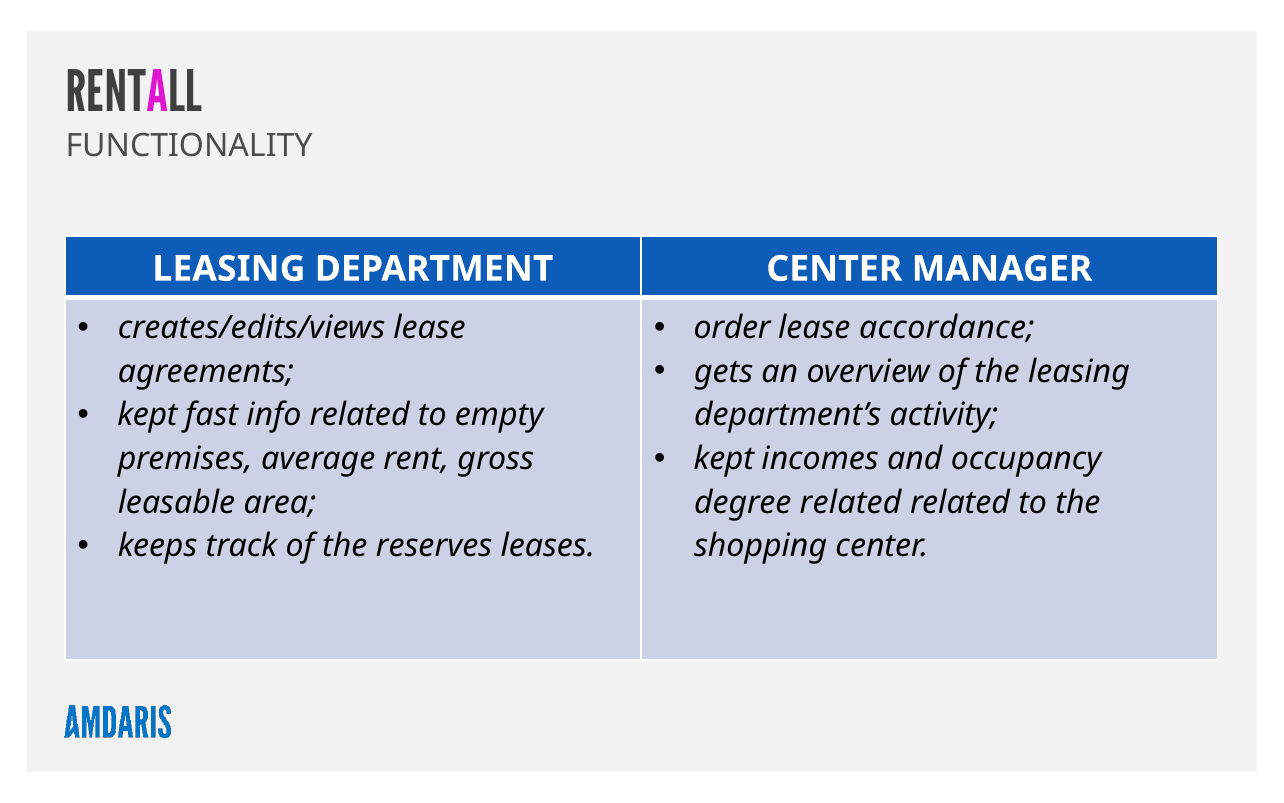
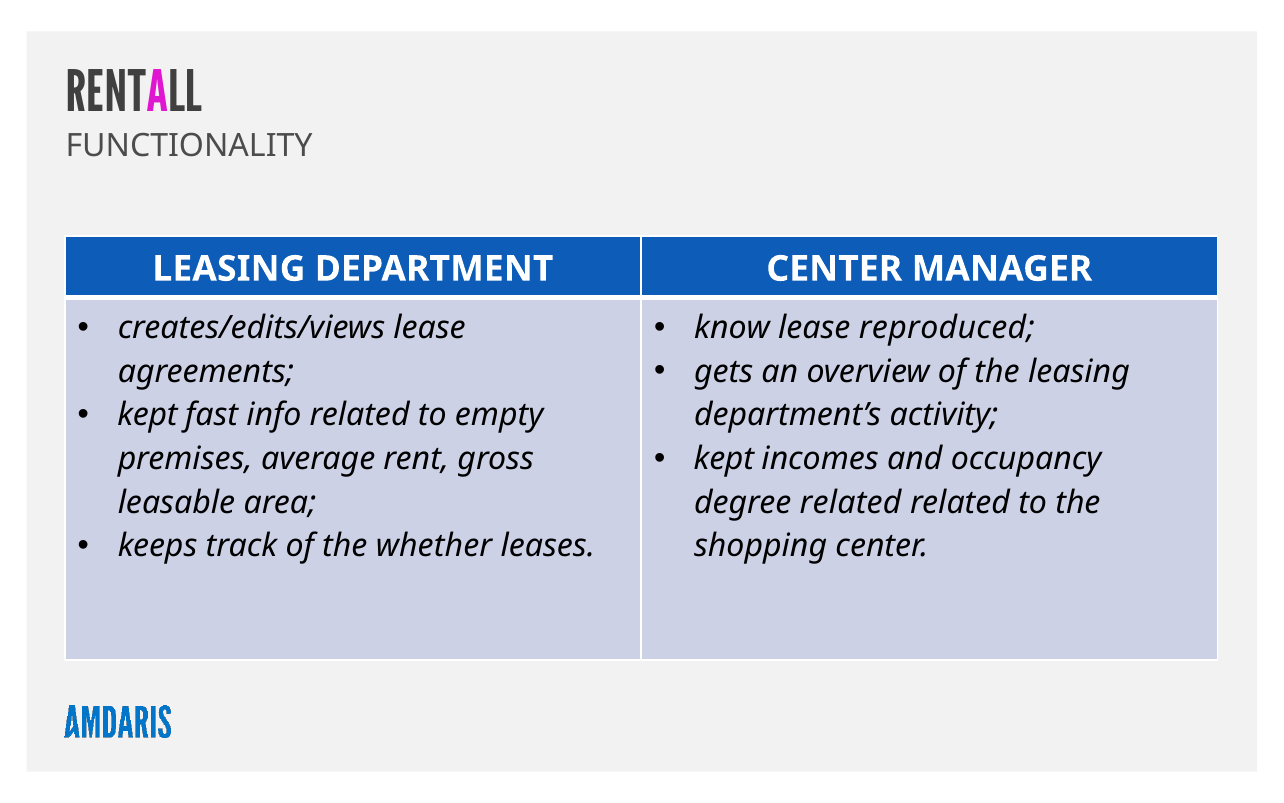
order: order -> know (732, 328)
accordance: accordance -> reproduced (947, 328)
reserves: reserves -> whether (434, 546)
